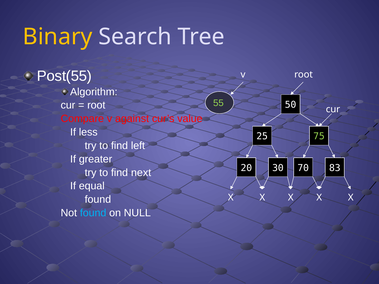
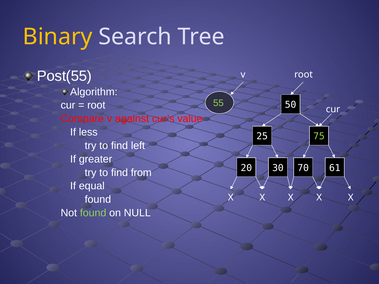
83: 83 -> 61 (335, 168)
next: next -> from (141, 173)
found colour: light blue -> light green (93, 213)
